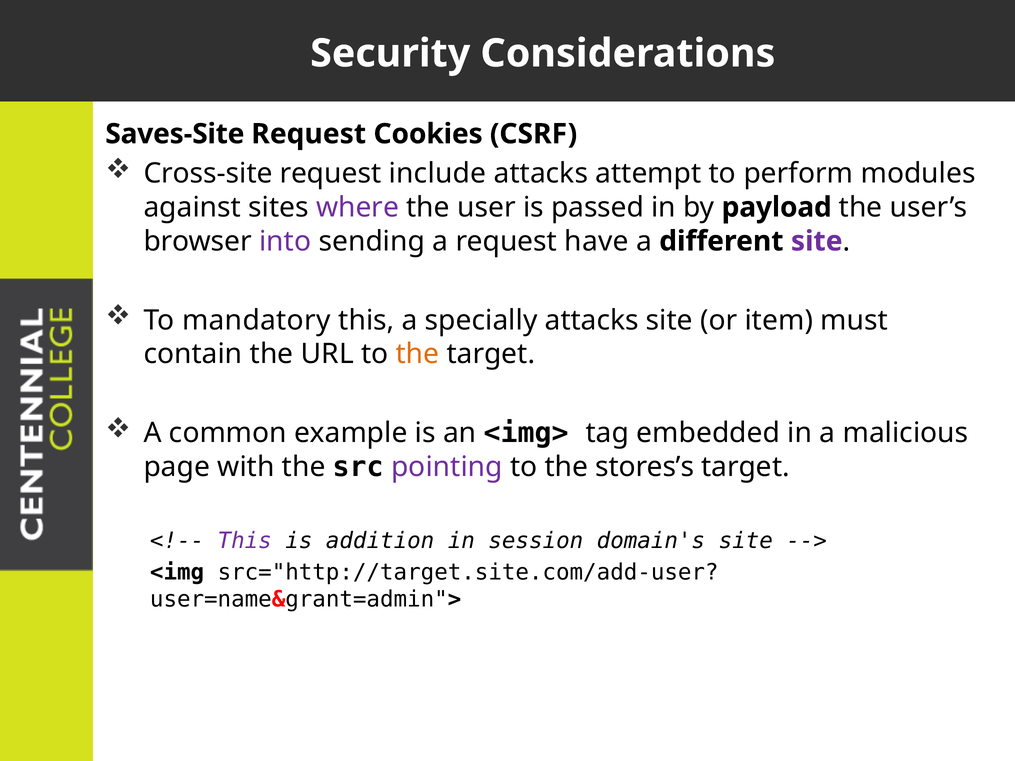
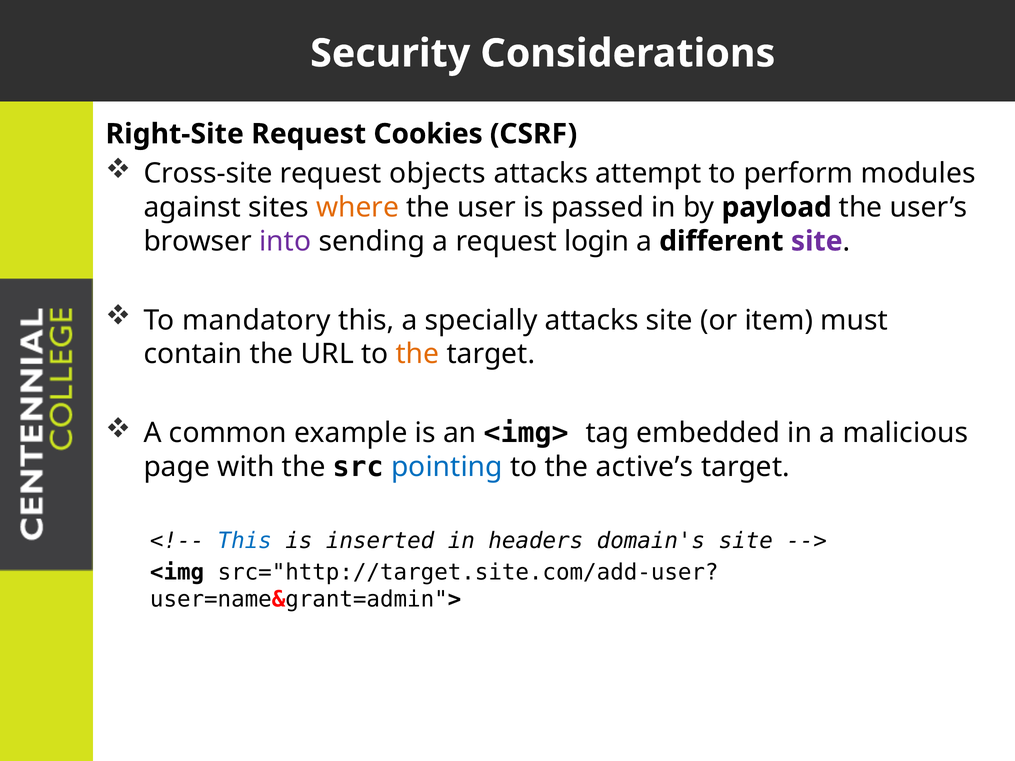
Saves-Site: Saves-Site -> Right-Site (175, 134)
include: include -> objects (437, 174)
where colour: purple -> orange (358, 207)
have: have -> login (597, 241)
pointing colour: purple -> blue (447, 467)
stores’s: stores’s -> active’s (645, 467)
This colour: purple -> blue (245, 541)
addition: addition -> inserted (380, 541)
session: session -> headers (536, 541)
